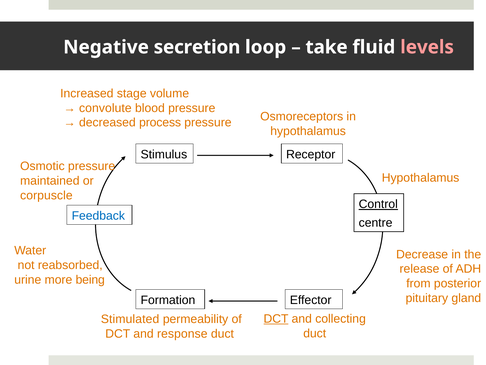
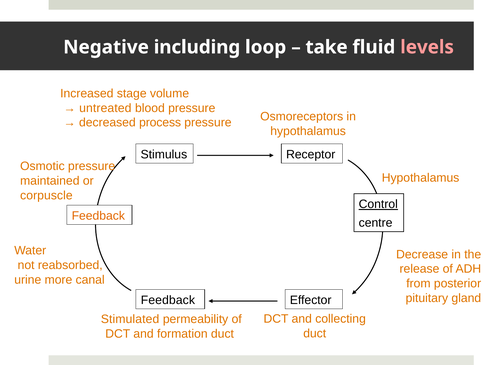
secretion: secretion -> including (197, 47)
convolute: convolute -> untreated (105, 108)
Feedback colour: blue -> orange (98, 215)
being: being -> canal (90, 279)
Formation: Formation -> Feedback (168, 300)
DCT underline: present -> none (276, 318)
response: response -> formation (182, 333)
